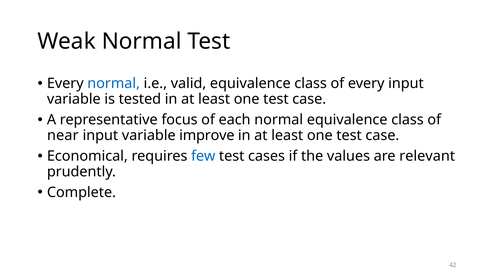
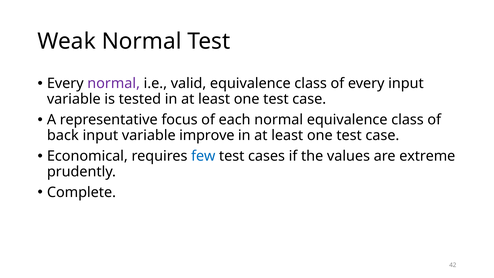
normal colour: blue -> purple (114, 84)
near: near -> back (63, 135)
relevant: relevant -> extreme (427, 156)
